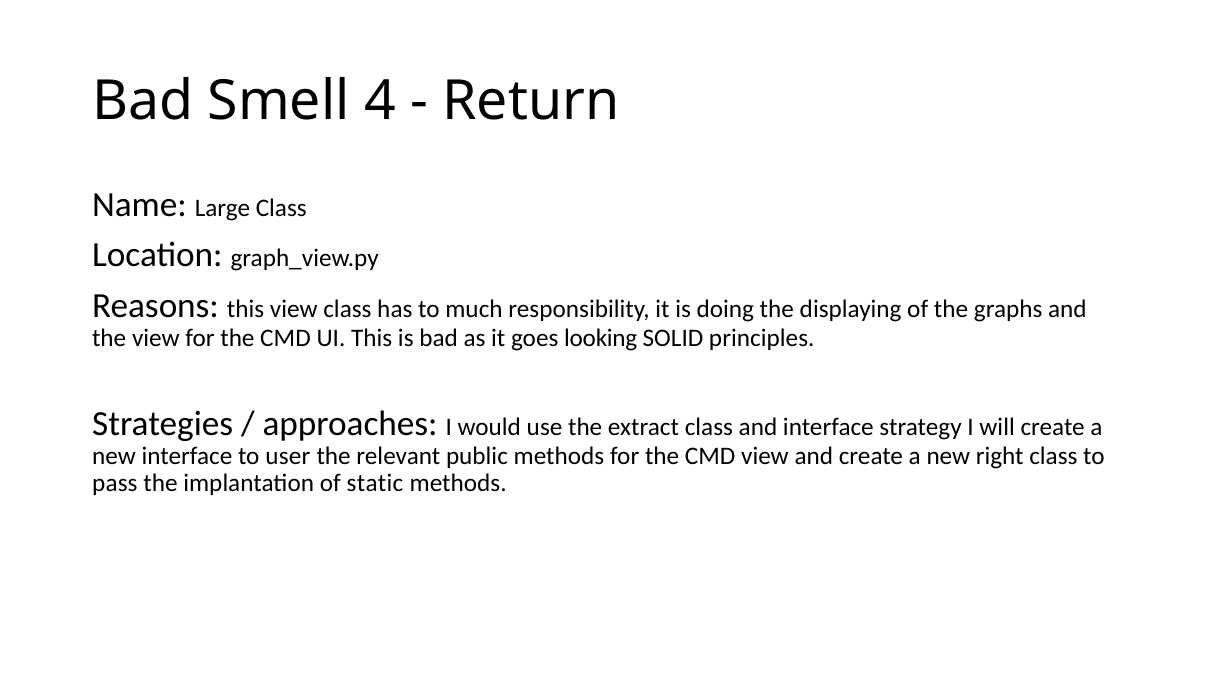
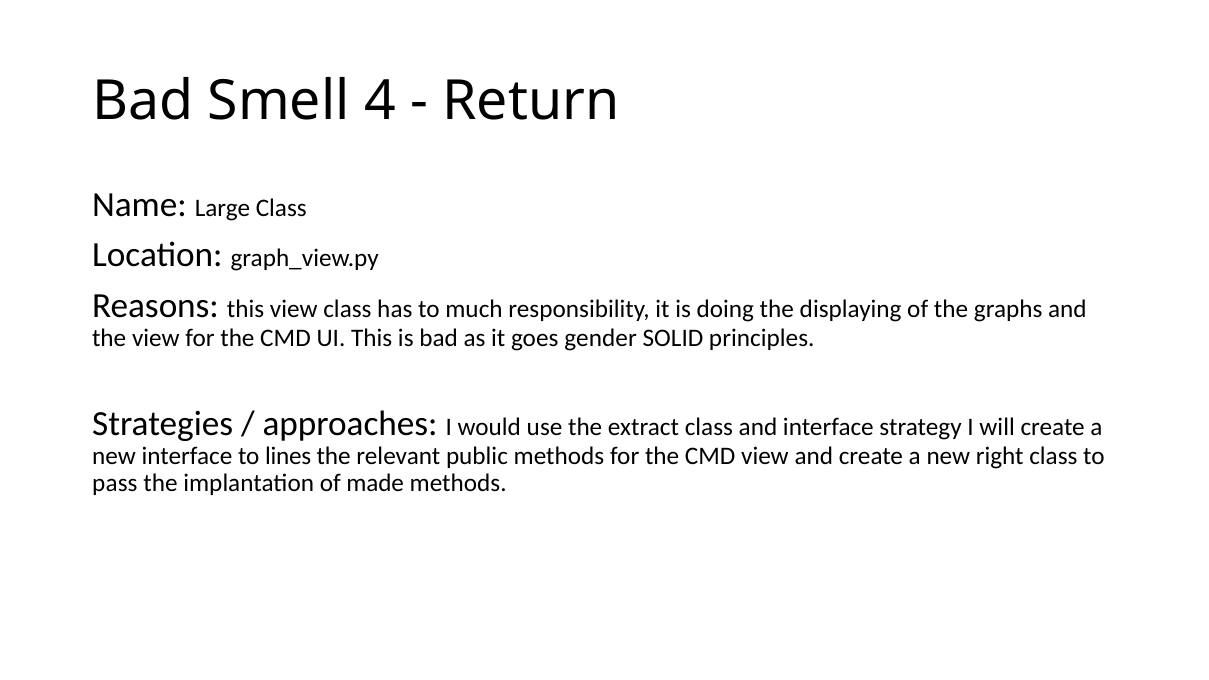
looking: looking -> gender (601, 338)
user: user -> lines (288, 456)
static: static -> made (375, 483)
